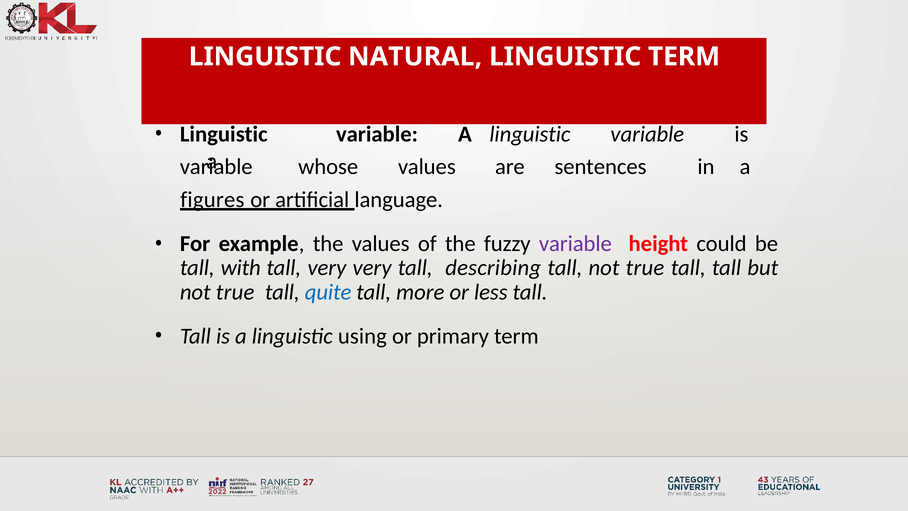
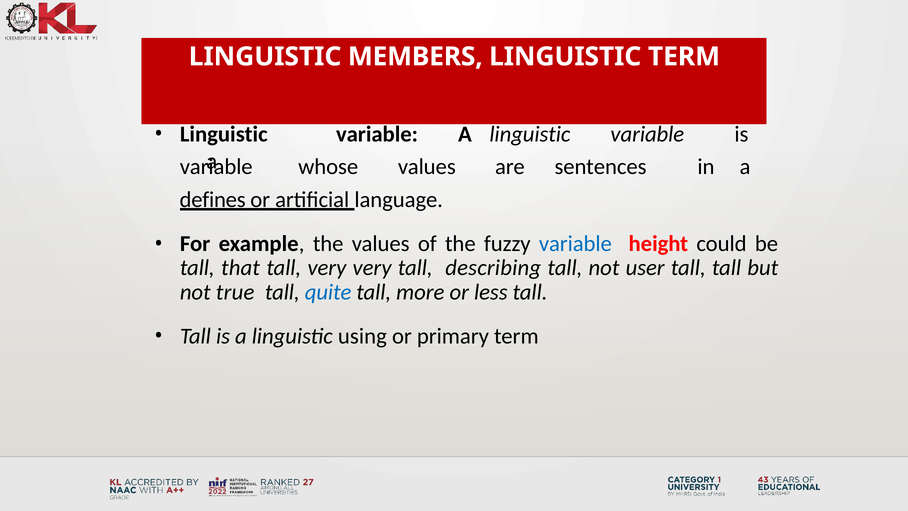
NATURAL: NATURAL -> MEMBERS (415, 57)
figures: figures -> defines (213, 199)
variable colour: purple -> blue (575, 243)
with: with -> that (241, 268)
tall not true: true -> user (645, 268)
